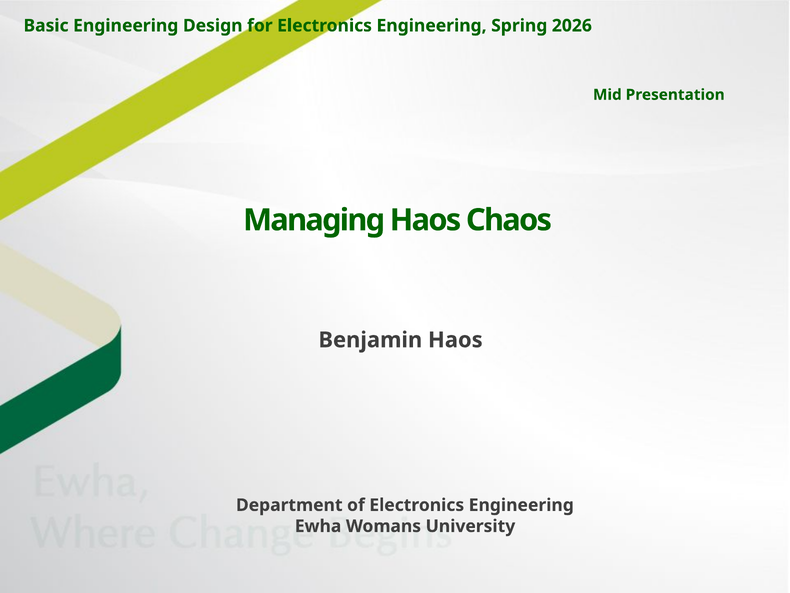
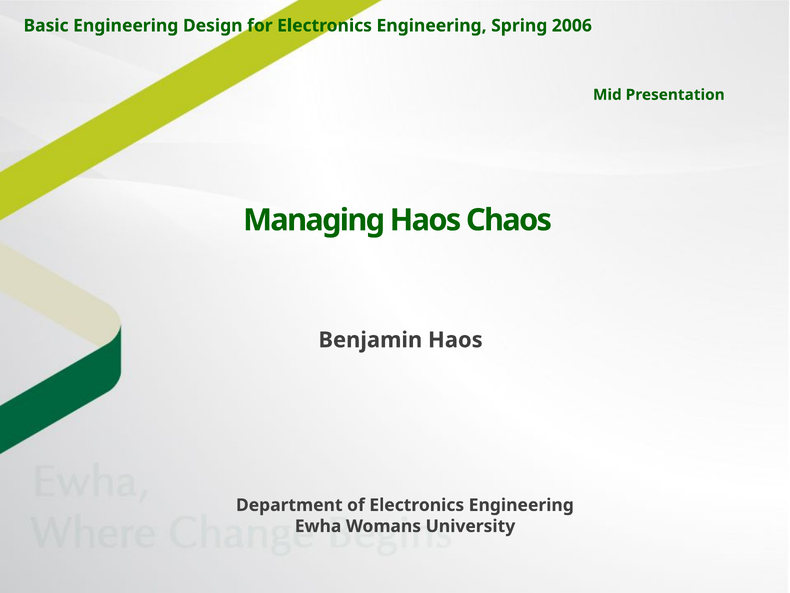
2026: 2026 -> 2006 (572, 26)
